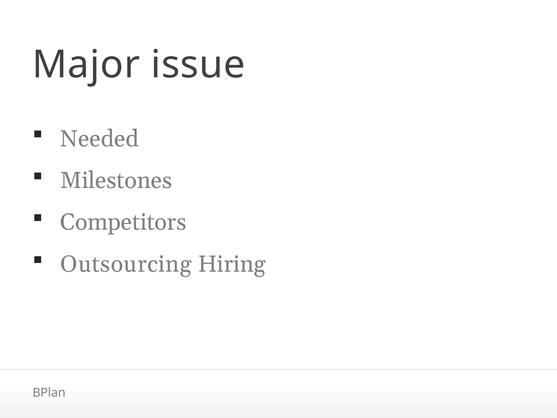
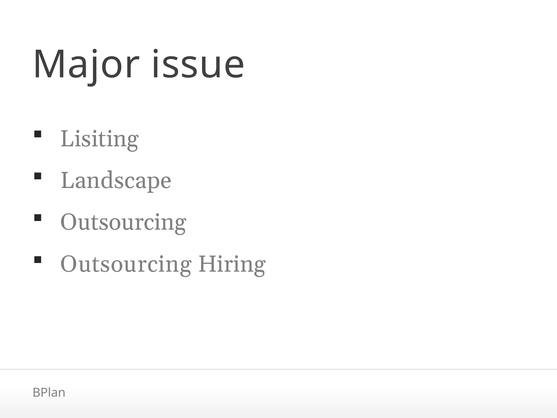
Needed: Needed -> Lisiting (100, 139)
Milestones: Milestones -> Landscape (116, 180)
Competitors: Competitors -> Outsourcing (123, 222)
